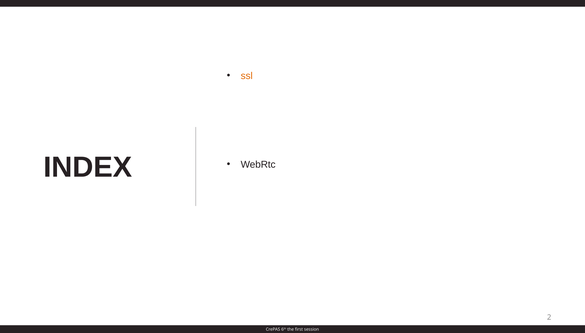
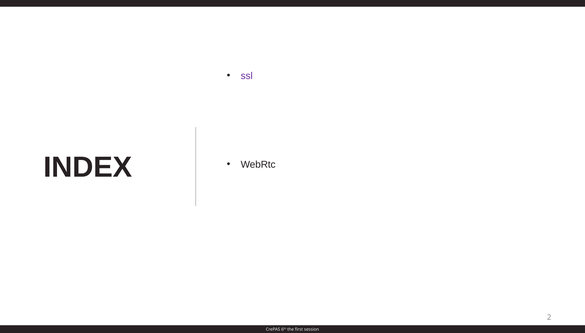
ssl colour: orange -> purple (247, 76)
